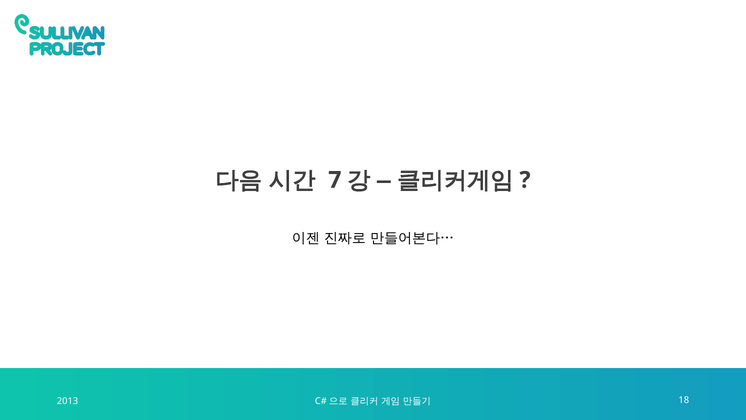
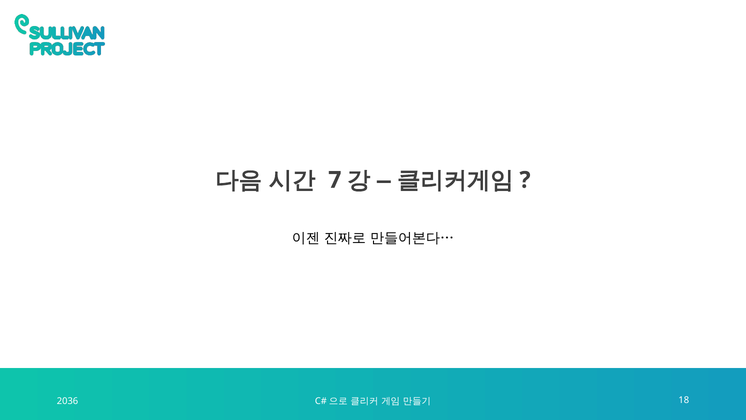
2013: 2013 -> 2036 (68, 401)
